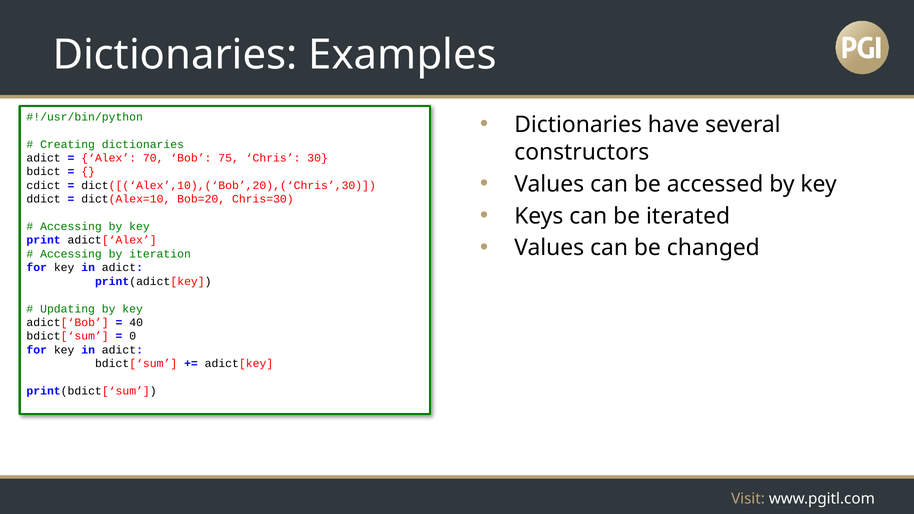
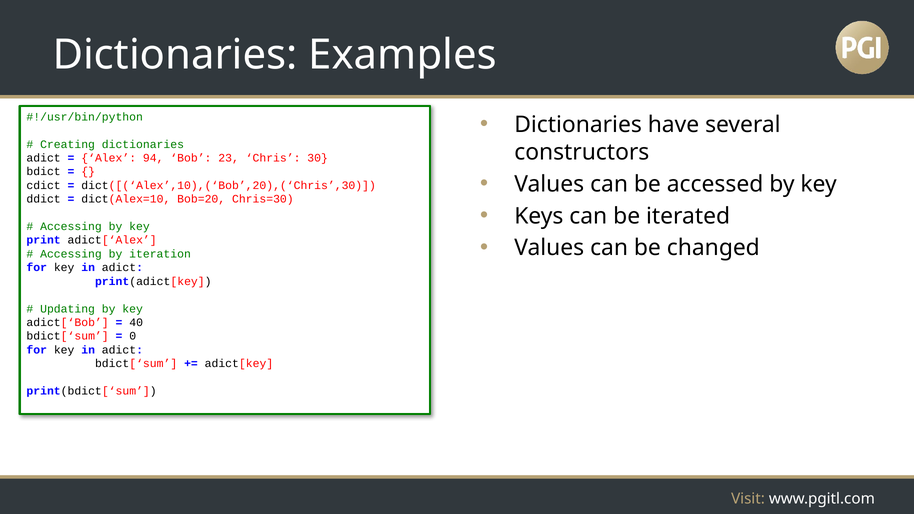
70: 70 -> 94 (153, 158)
75: 75 -> 23 (229, 158)
